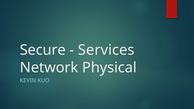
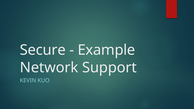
Services: Services -> Example (106, 50)
Physical: Physical -> Support (109, 68)
